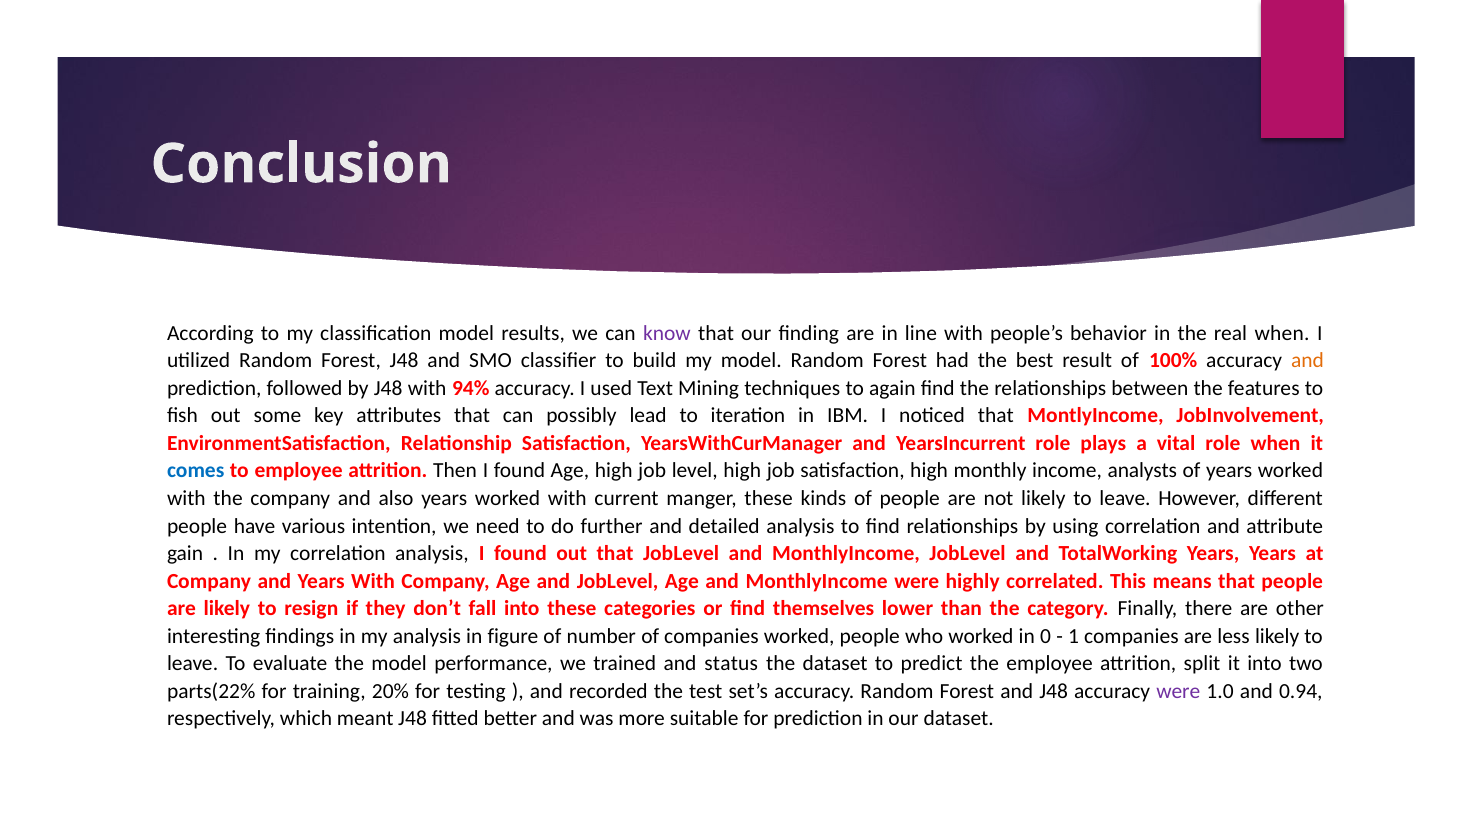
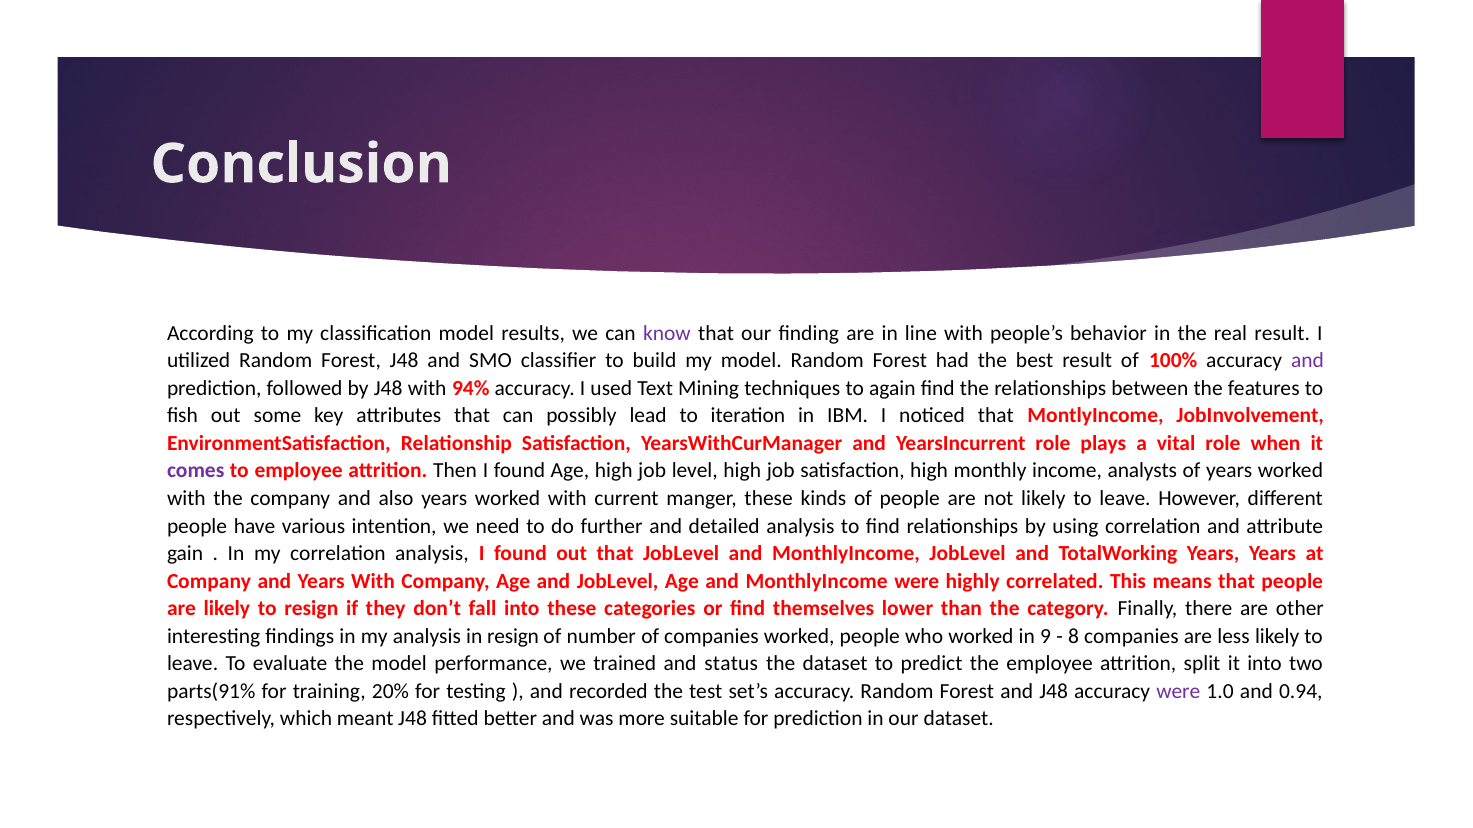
real when: when -> result (1282, 333)
and colour: orange -> purple (1308, 361)
comes colour: blue -> purple (196, 471)
in figure: figure -> resign (513, 637)
0: 0 -> 9 (1046, 637)
1: 1 -> 8 (1073, 637)
parts(22%: parts(22% -> parts(91% (211, 692)
